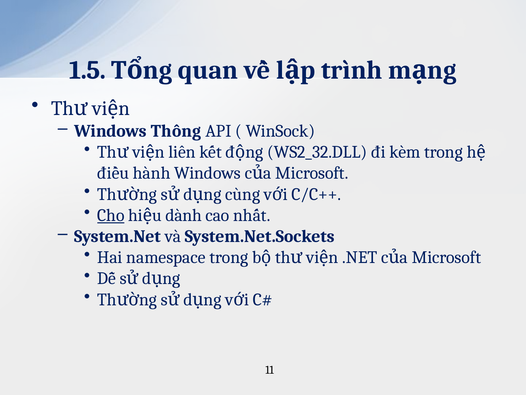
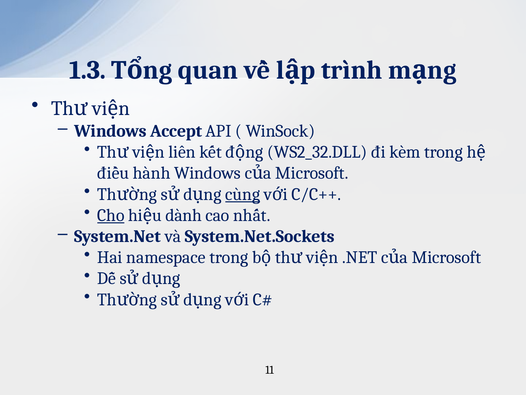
1.5: 1.5 -> 1.3 (88, 70)
Thông: Thông -> Accept (176, 131)
cùng underline: none -> present (243, 194)
